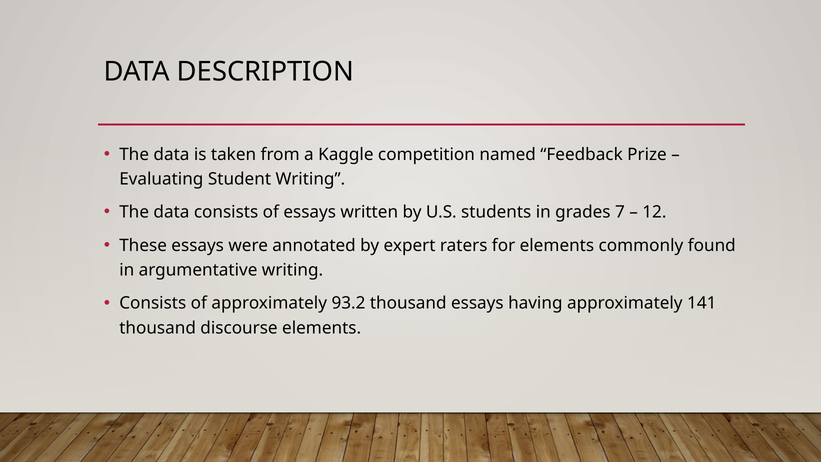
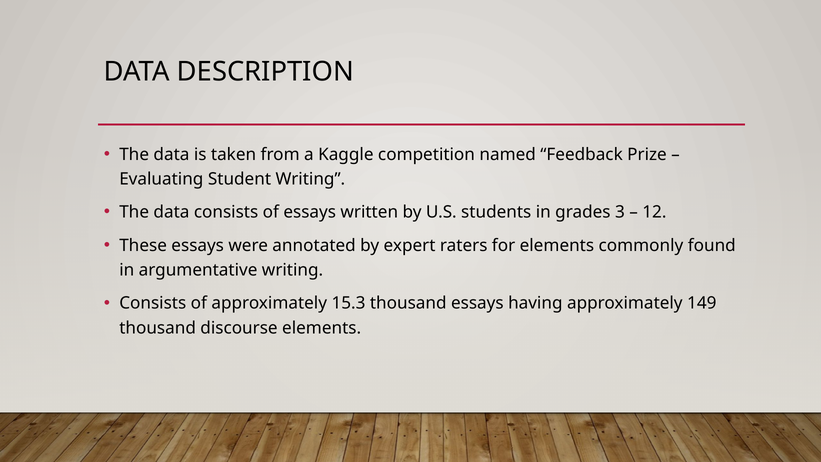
7: 7 -> 3 (620, 212)
93.2: 93.2 -> 15.3 (348, 303)
141: 141 -> 149 (702, 303)
